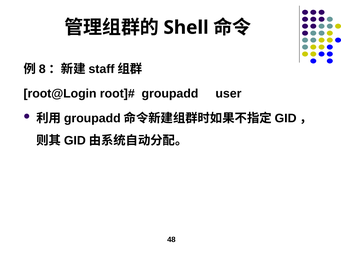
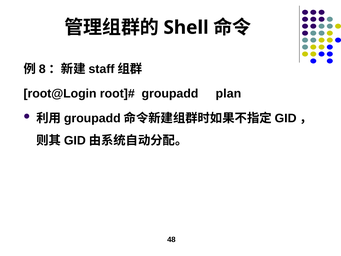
user: user -> plan (228, 94)
